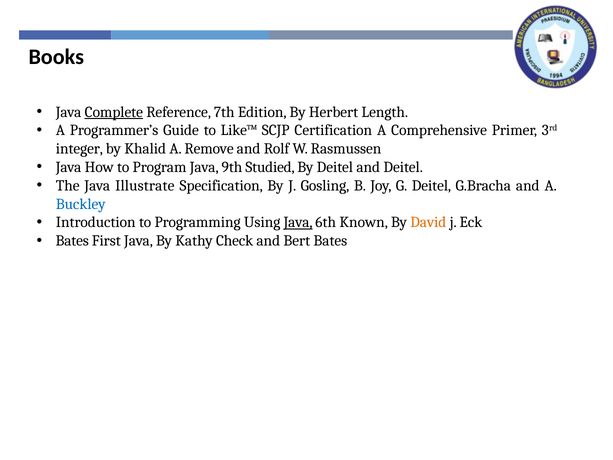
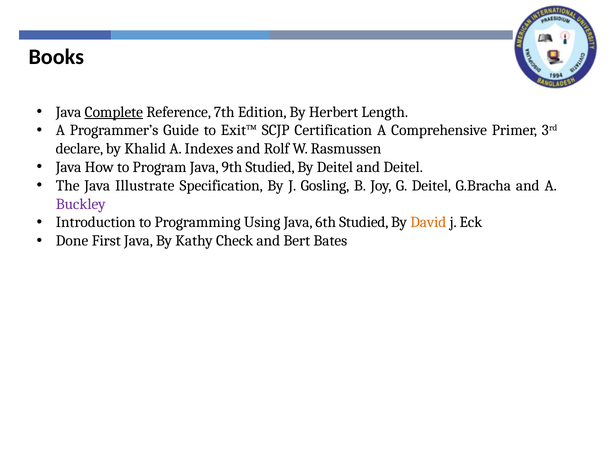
Like™: Like™ -> Exit™ (239, 130)
integer: integer -> declare (79, 149)
Remove: Remove -> Indexes (209, 149)
Buckley colour: blue -> purple (81, 204)
Java underline: present -> none (298, 222)
6th Known: Known -> Studied (364, 222)
Bates: Bates -> Done (72, 241)
